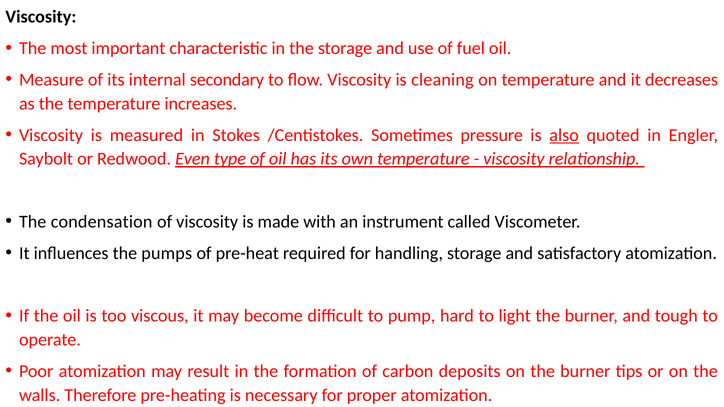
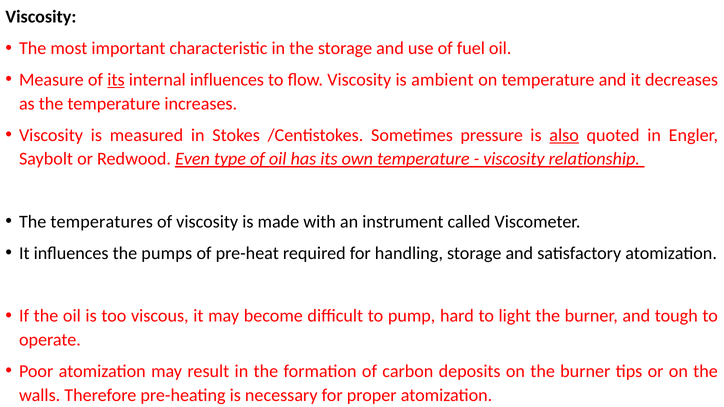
its underline: none -> present (116, 80)
internal secondary: secondary -> influences (227, 80)
cleaning: cleaning -> ambient (442, 80)
condensation: condensation -> temperatures (102, 222)
